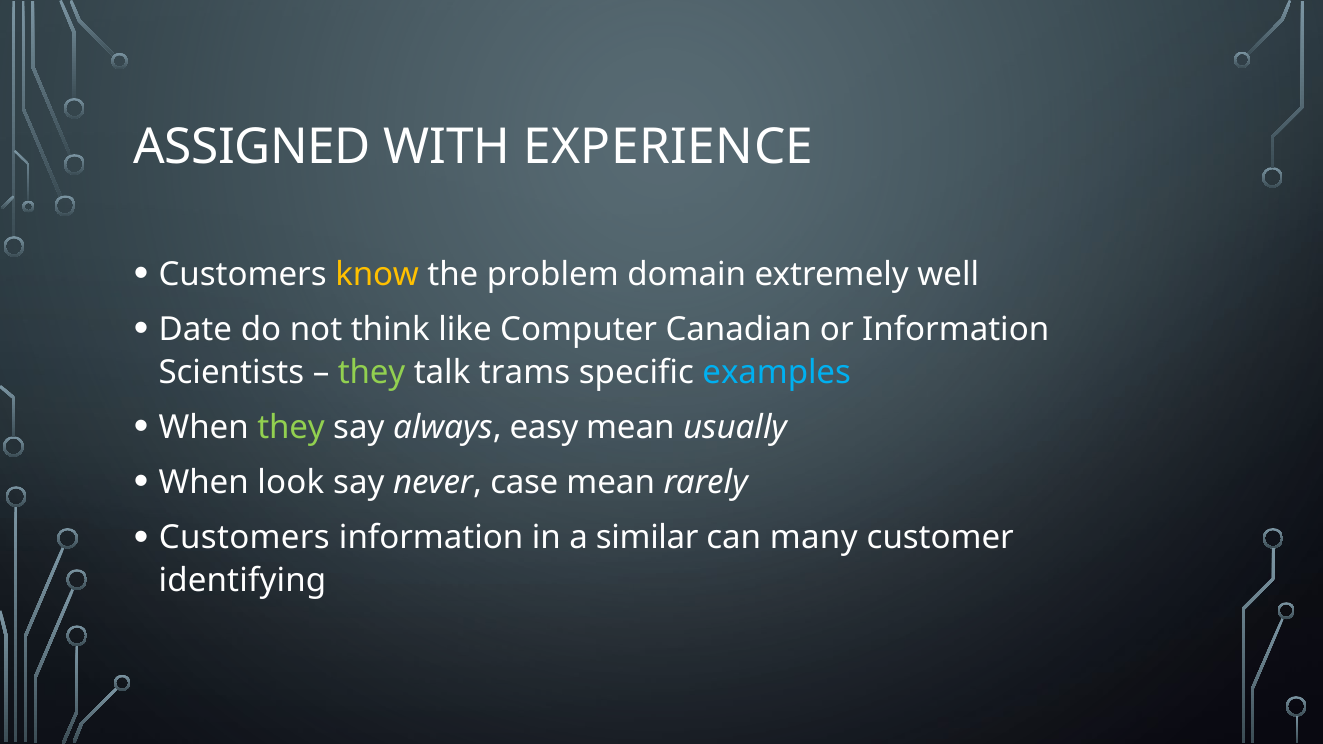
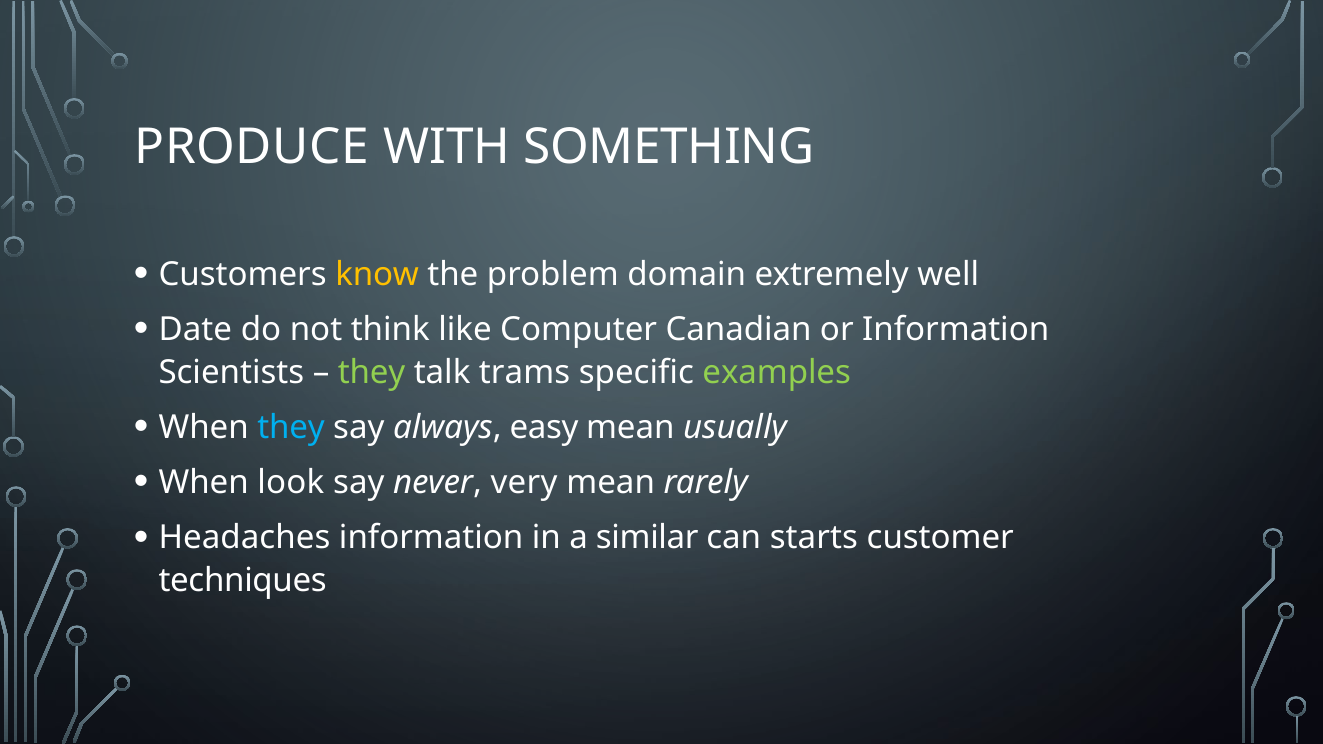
ASSIGNED: ASSIGNED -> PRODUCE (252, 147)
EXPERIENCE: EXPERIENCE -> SOMETHING (669, 147)
examples colour: light blue -> light green (777, 372)
they colour: light green -> light blue (291, 428)
case: case -> very (524, 483)
Customers: Customers -> Headaches (244, 538)
many: many -> starts (814, 538)
identifying: identifying -> techniques (243, 581)
